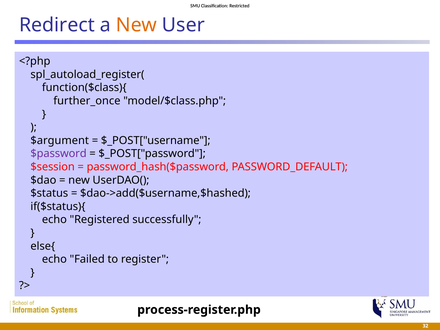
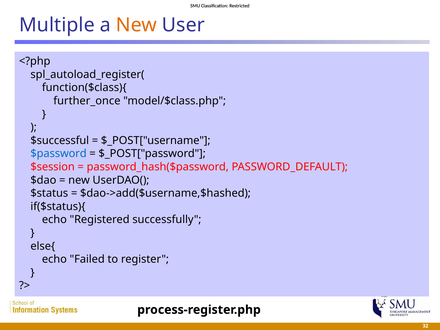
Redirect: Redirect -> Multiple (57, 25)
$argument: $argument -> $successful (60, 140)
$password colour: purple -> blue (59, 154)
